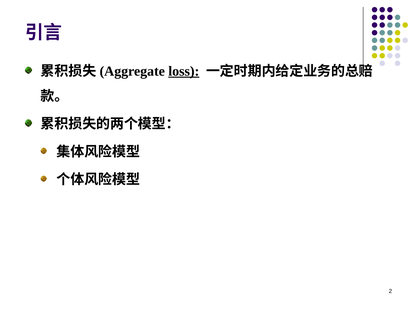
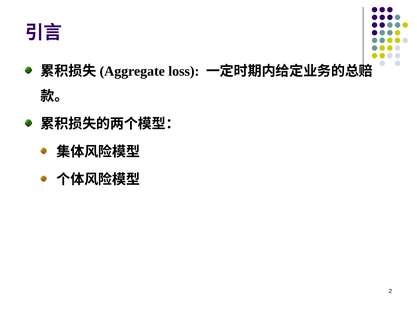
loss underline: present -> none (184, 71)
